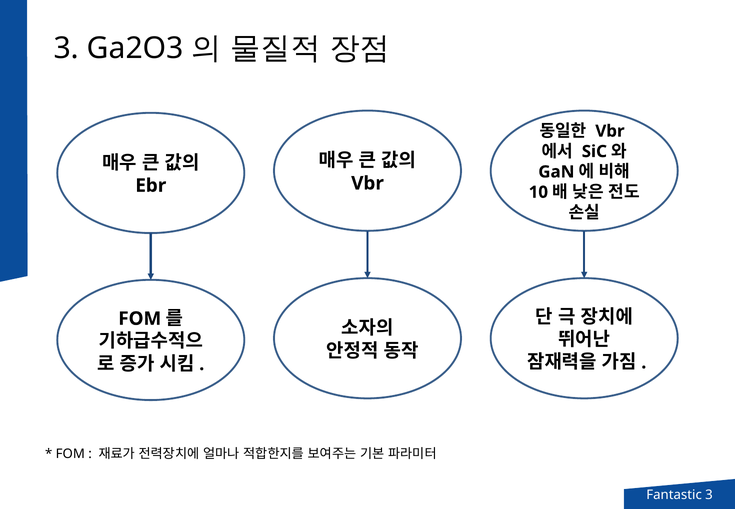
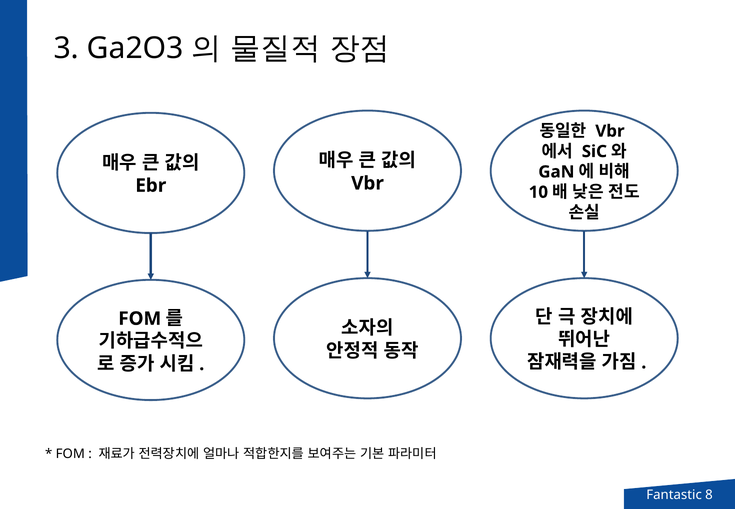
Fantastic 3: 3 -> 8 (709, 495)
